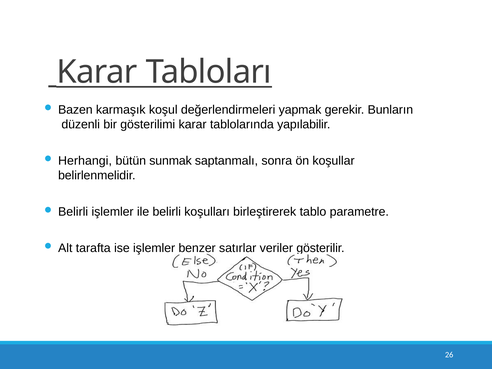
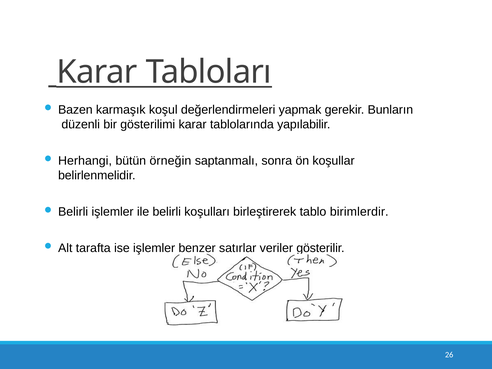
sunmak: sunmak -> örneğin (170, 161)
parametre: parametre -> birimlerdir (359, 212)
